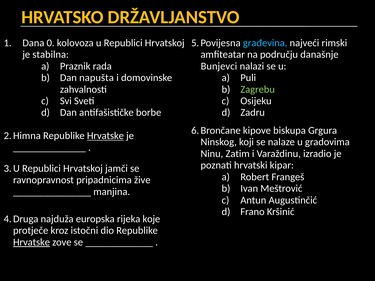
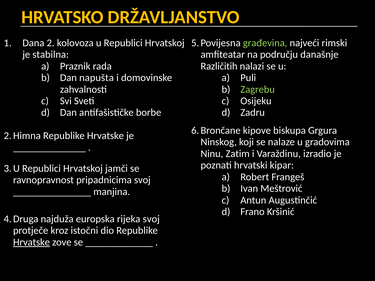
0: 0 -> 2 (51, 43)
građevina colour: light blue -> light green (265, 43)
Bunjevci: Bunjevci -> Različitih (219, 66)
Hrvatske underline: present -> none (105, 136)
pripadnicima žive: žive -> svoj (142, 180)
rijeka koje: koje -> svoj (151, 219)
